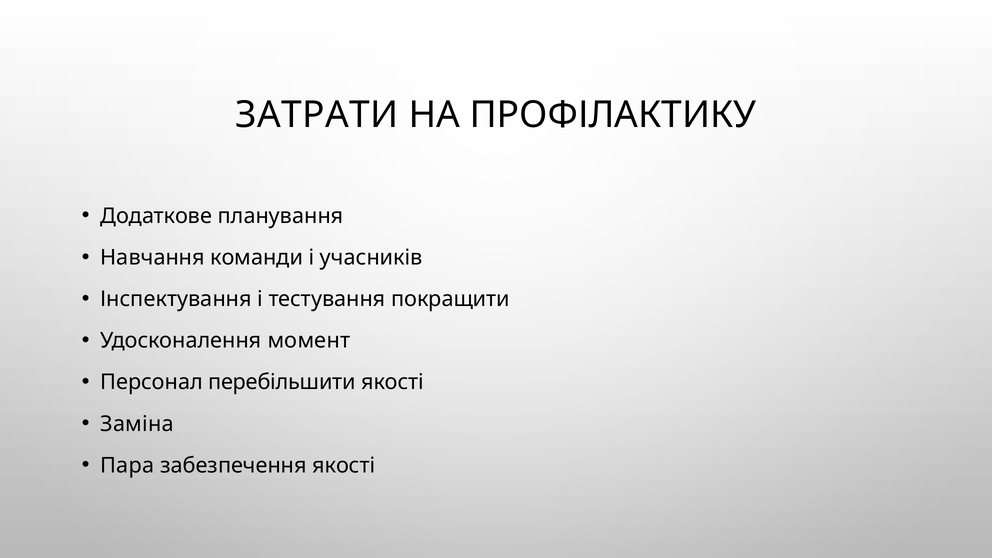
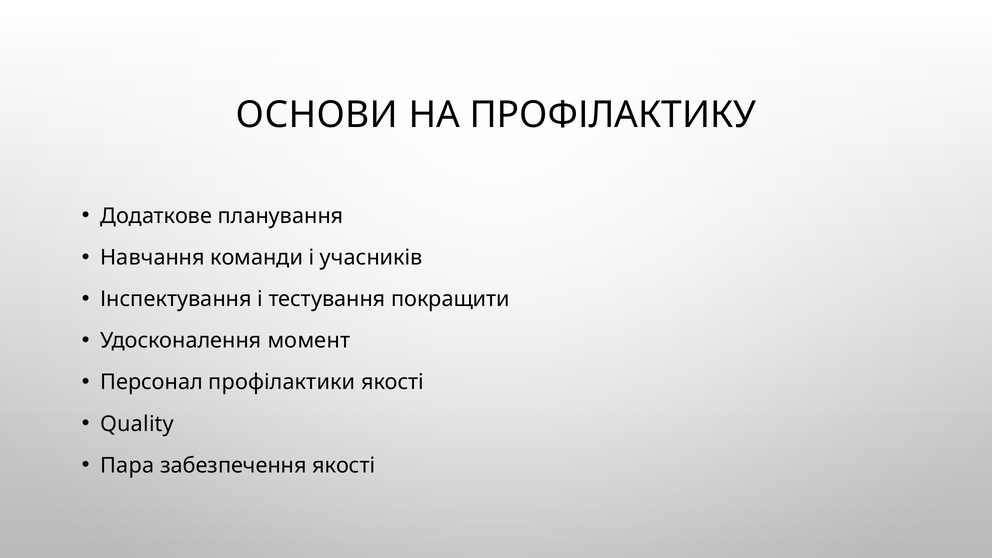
ЗАТРАТИ: ЗАТРАТИ -> ОСНОВИ (317, 115)
перебільшити: перебільшити -> профілактики (282, 382)
Заміна: Заміна -> Quality (137, 424)
